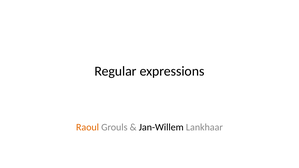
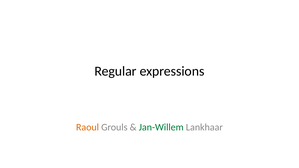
Jan-Willem colour: black -> green (161, 127)
